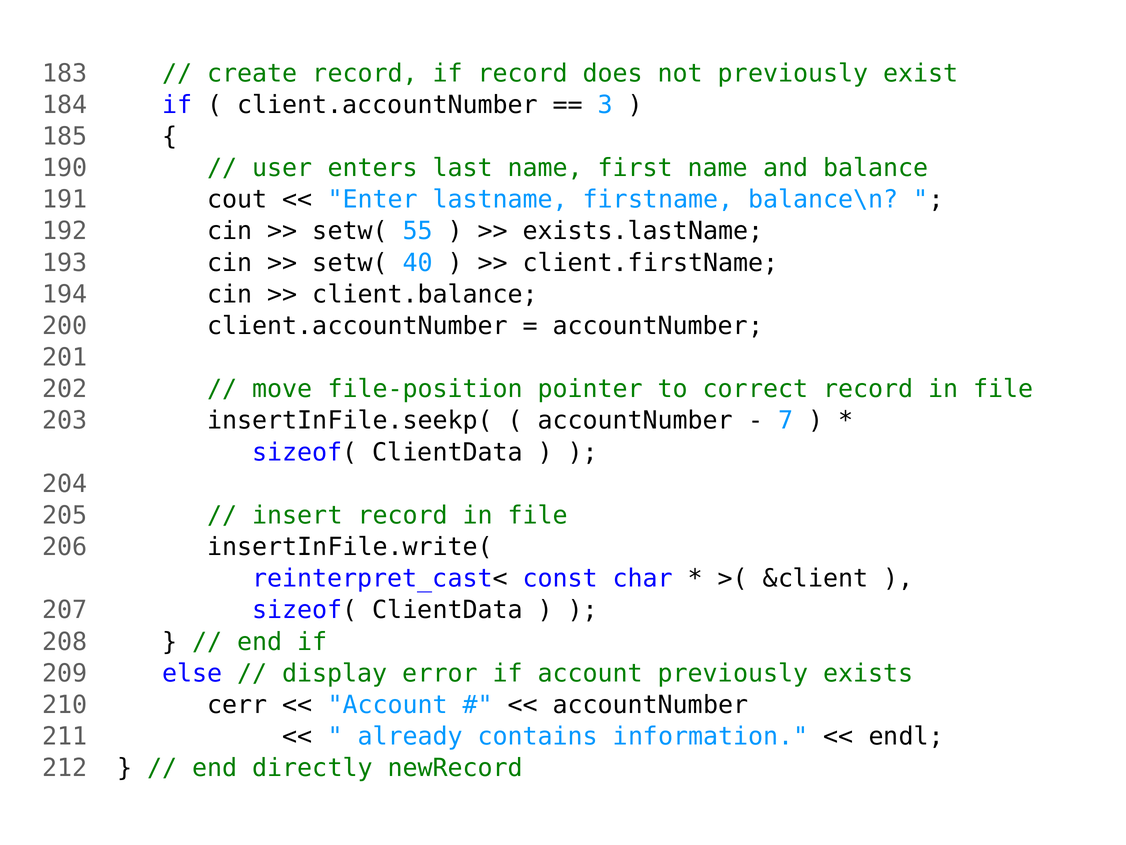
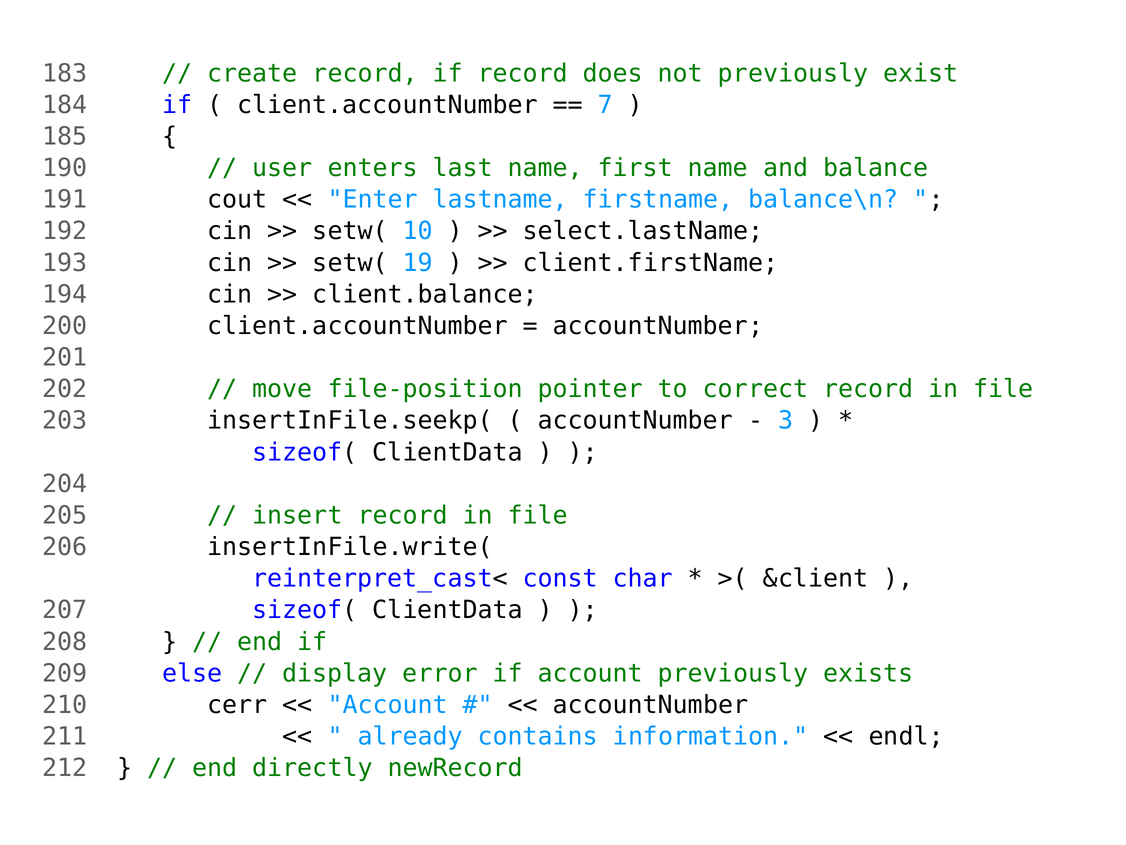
3: 3 -> 7 (605, 105)
55: 55 -> 10 (418, 231)
exists.lastName: exists.lastName -> select.lastName (643, 231)
40: 40 -> 19 (418, 263)
7: 7 -> 3 (786, 420)
